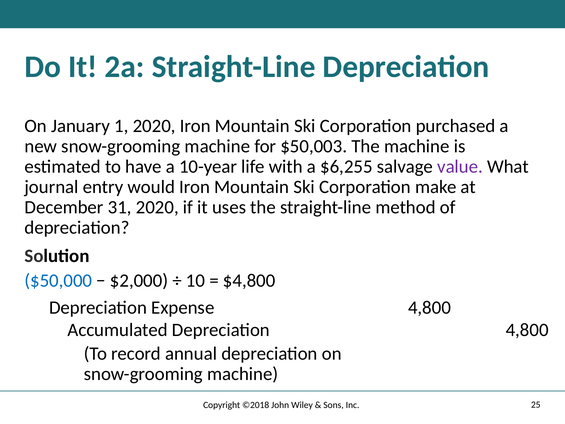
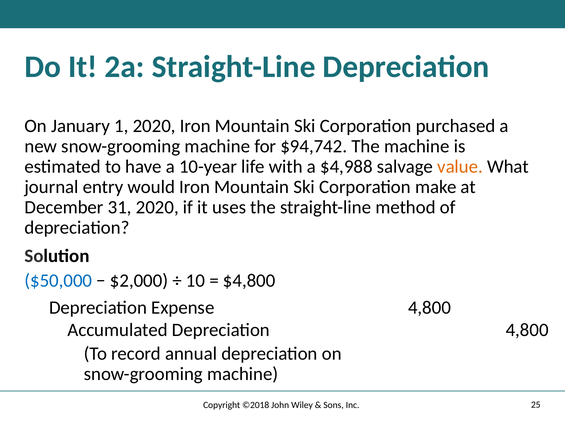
$50,003: $50,003 -> $94,742 (314, 146)
$6,255: $6,255 -> $4,988 (346, 167)
value colour: purple -> orange (460, 167)
